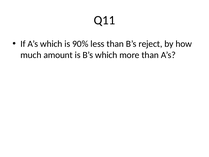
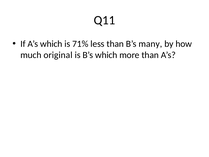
90%: 90% -> 71% (80, 44)
reject: reject -> many (150, 44)
amount: amount -> original (58, 55)
